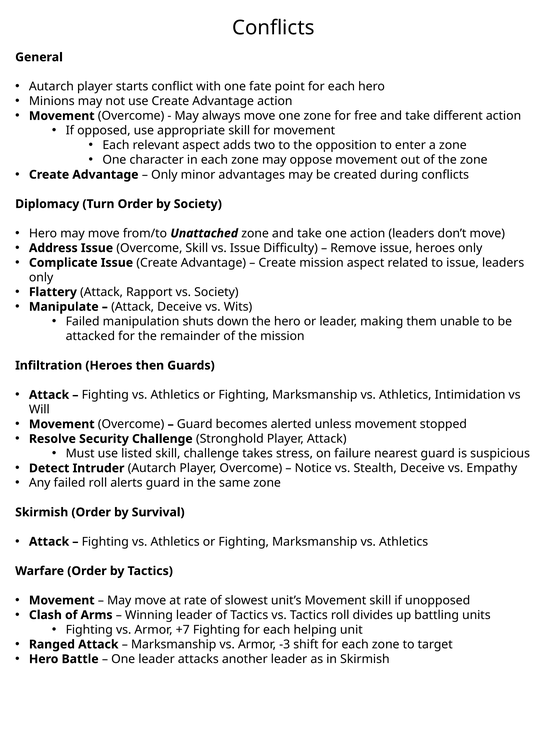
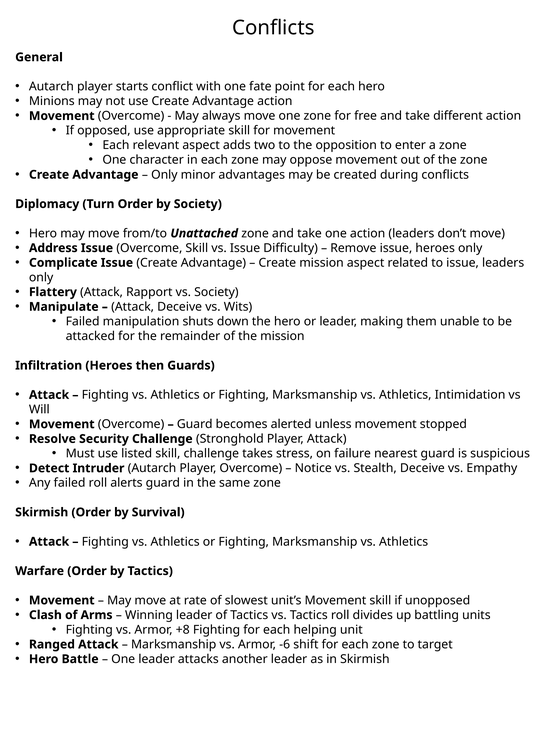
+7: +7 -> +8 (183, 630)
-3: -3 -> -6 (285, 645)
